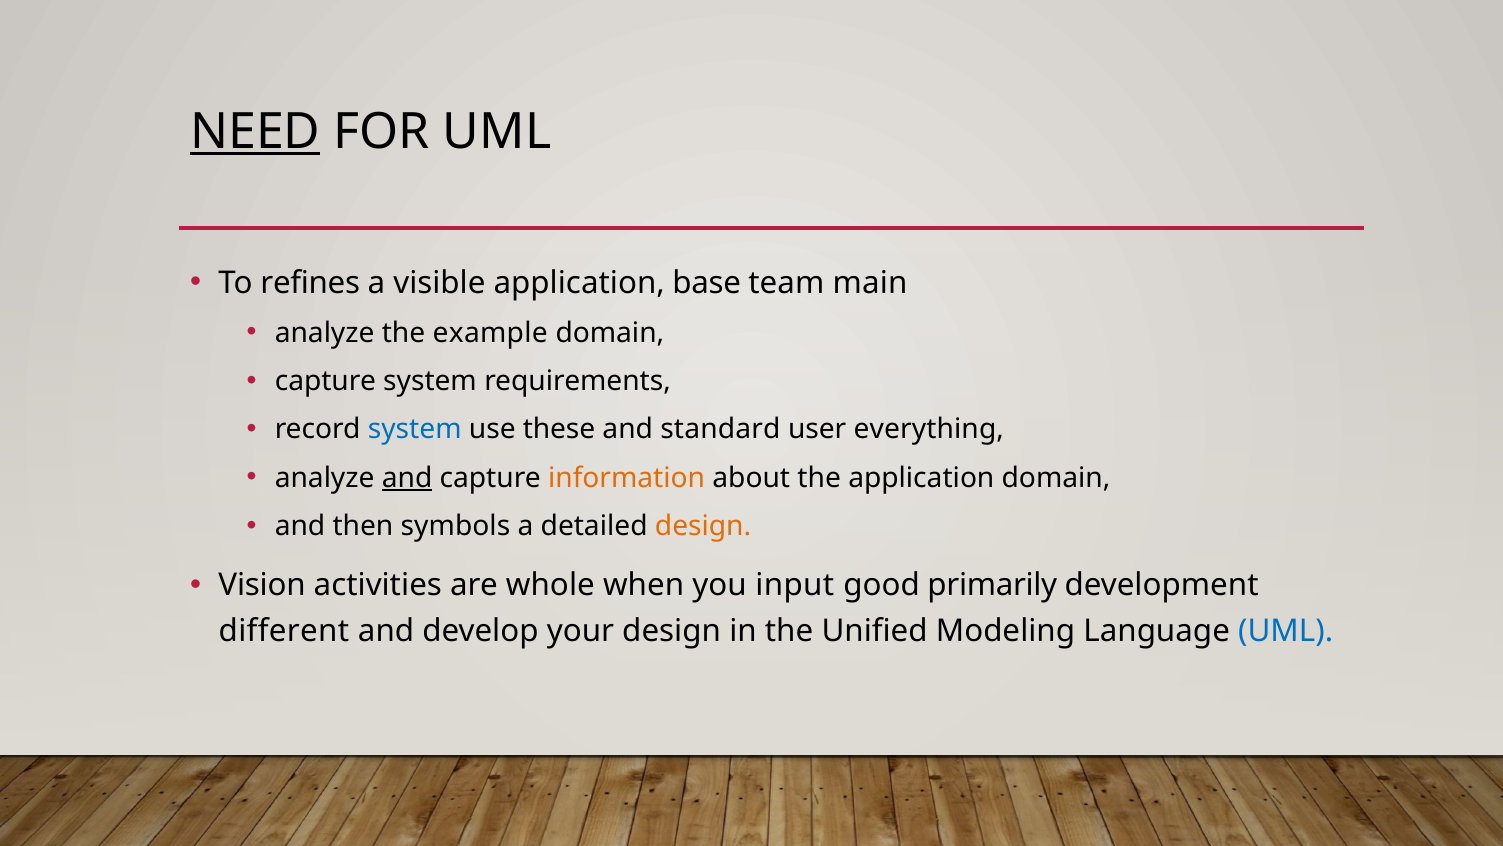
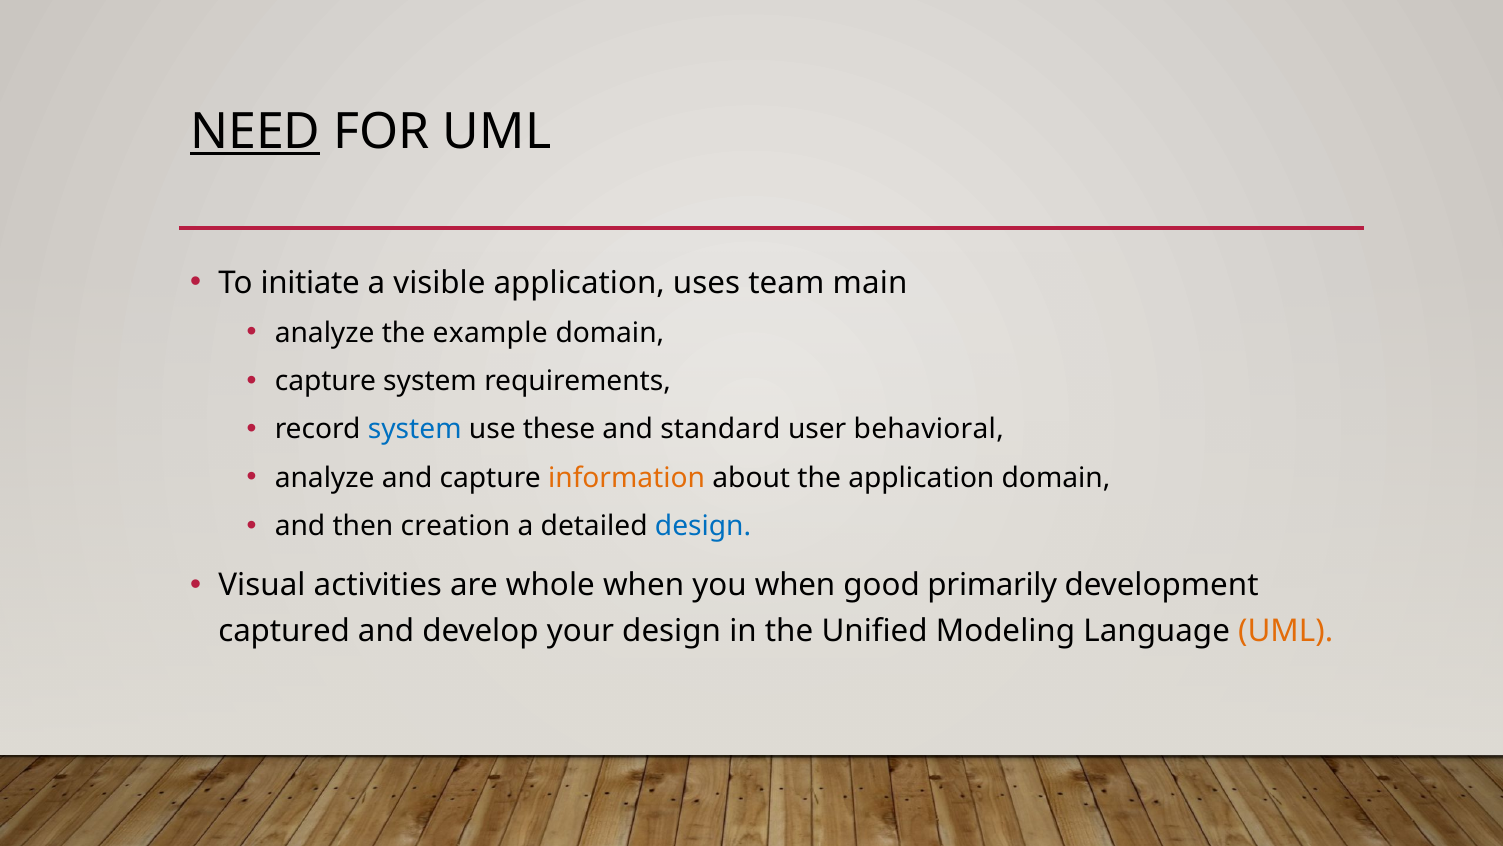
refines: refines -> initiate (310, 283)
base: base -> uses (707, 283)
everything: everything -> behavioral (929, 429)
and underline: present -> none (407, 478)
symbols: symbols -> creation (455, 526)
design colour: orange -> blue (703, 526)
Vision: Vision -> Visual (262, 585)
you input: input -> when (795, 585)
different: different -> captured (284, 630)
UML colour: blue -> orange (1286, 630)
